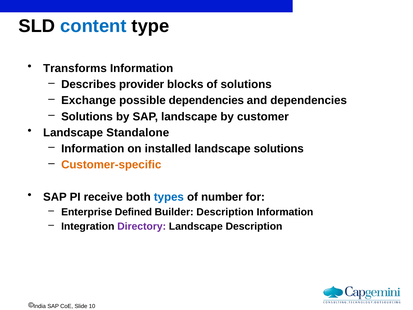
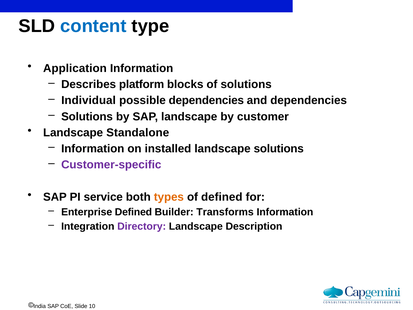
Transforms: Transforms -> Application (75, 68)
provider: provider -> platform (142, 84)
Exchange: Exchange -> Individual (89, 100)
Customer-specific colour: orange -> purple (111, 165)
receive: receive -> service (103, 197)
types colour: blue -> orange (169, 197)
of number: number -> defined (222, 197)
Builder Description: Description -> Transforms (225, 212)
